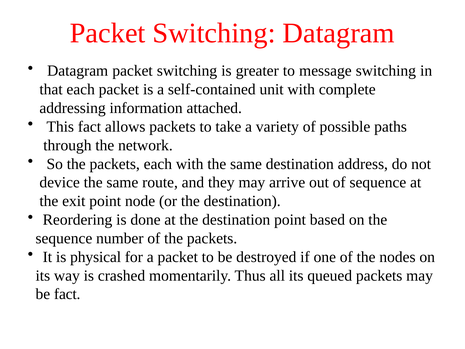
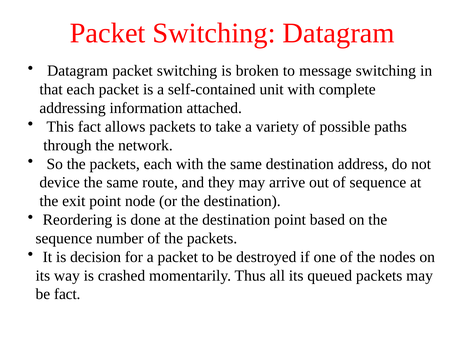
greater: greater -> broken (257, 71)
physical: physical -> decision (96, 257)
